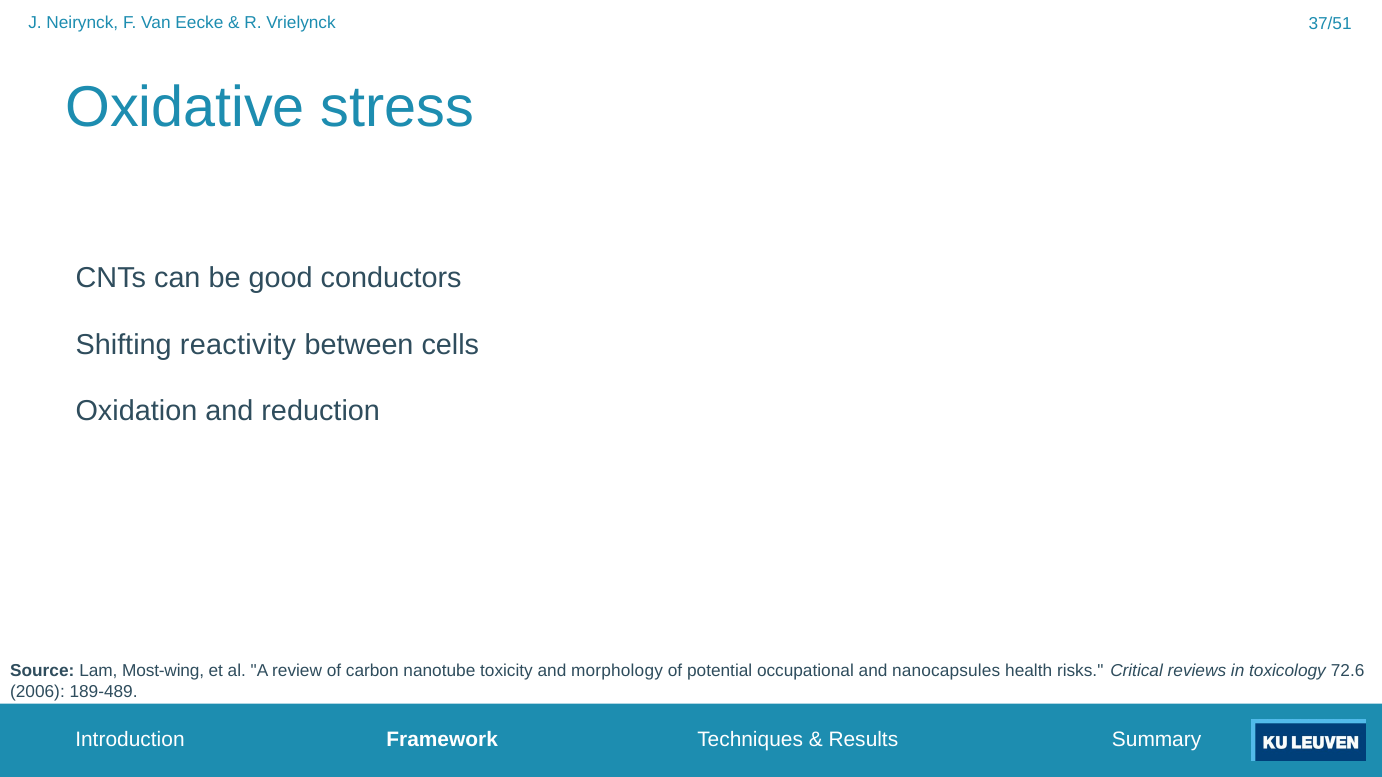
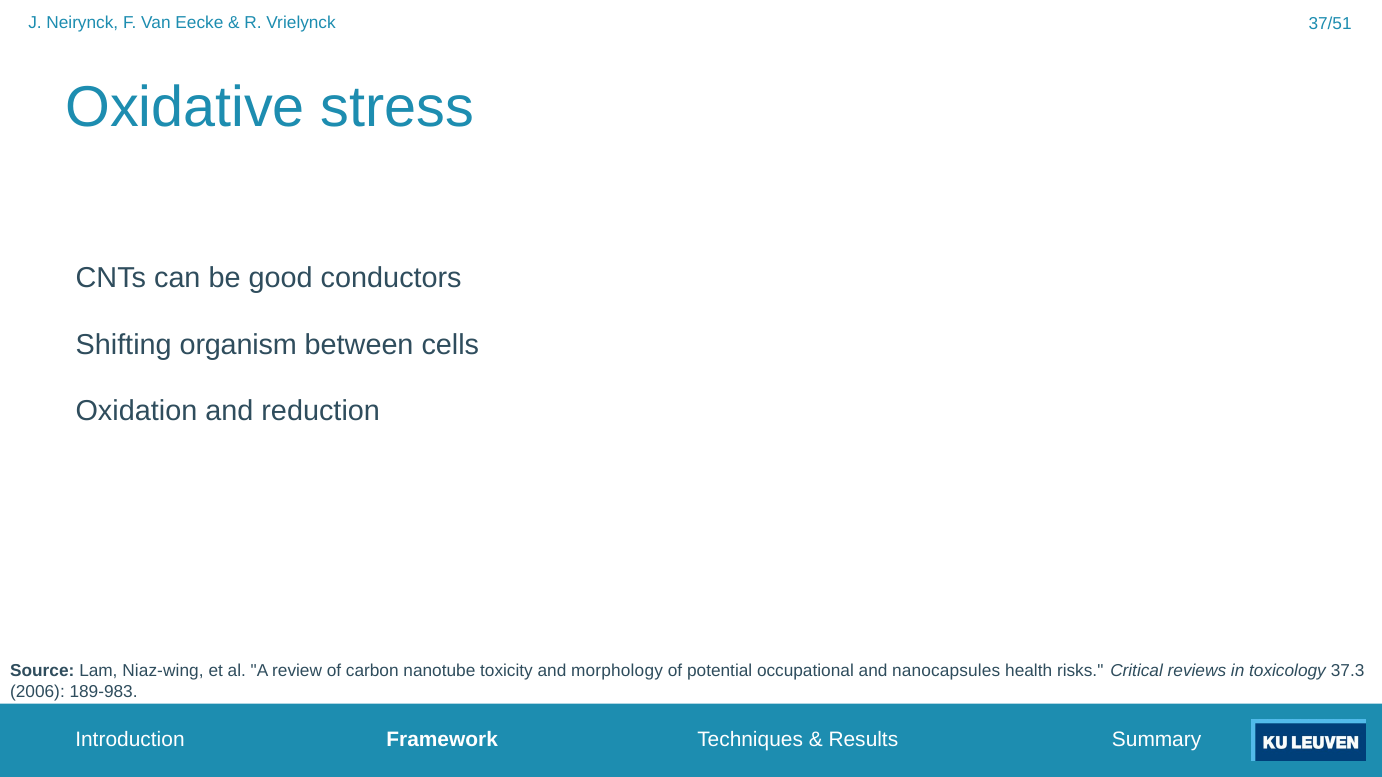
reactivity: reactivity -> organism (238, 345)
Most-wing: Most-wing -> Niaz-wing (163, 671)
72.6: 72.6 -> 37.3 (1348, 671)
189-489: 189-489 -> 189-983 (104, 692)
